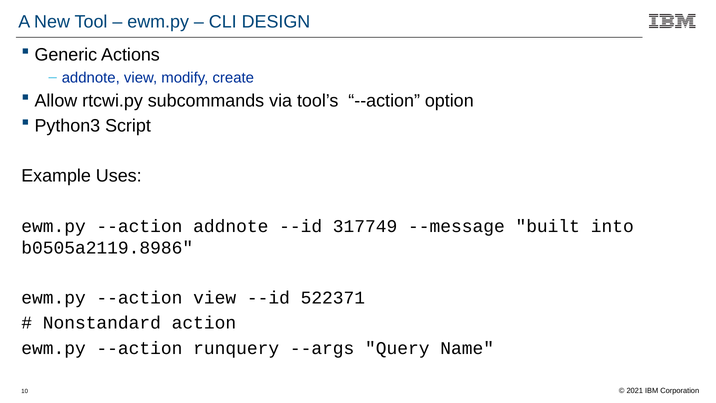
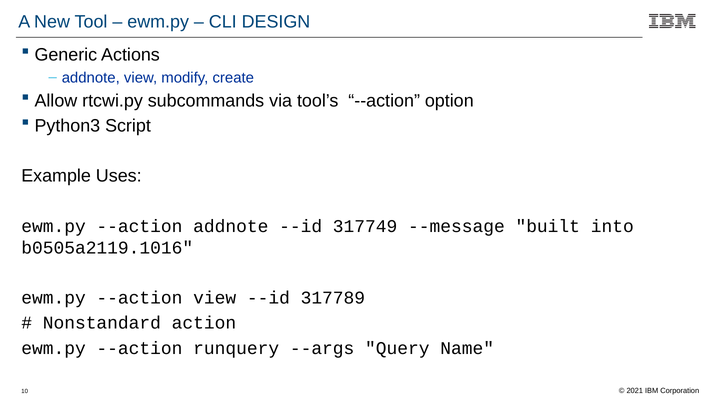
b0505a2119.8986: b0505a2119.8986 -> b0505a2119.1016 (107, 248)
522371: 522371 -> 317789 (333, 298)
